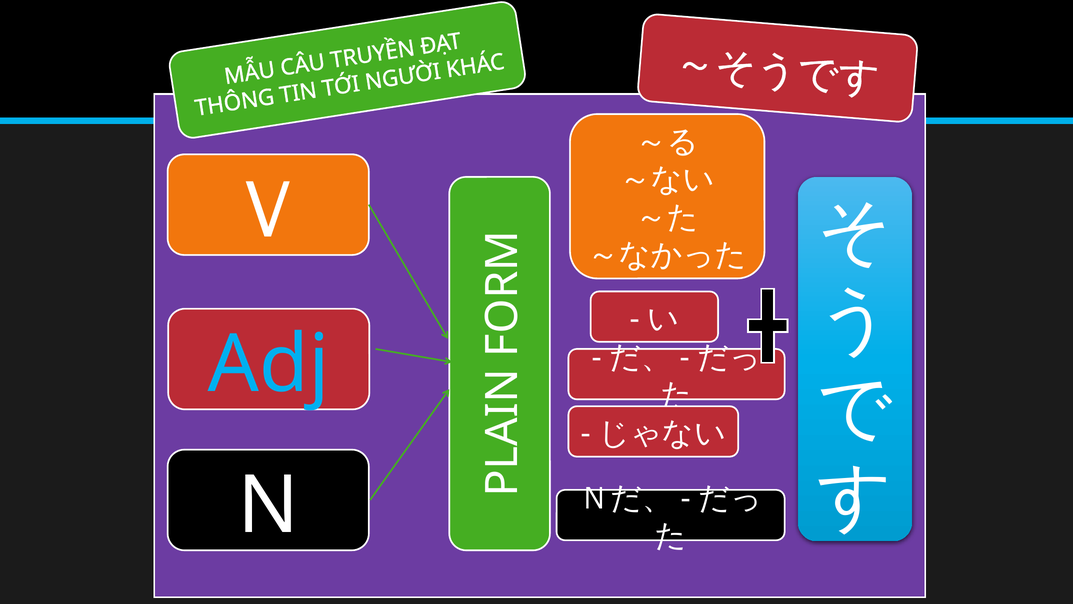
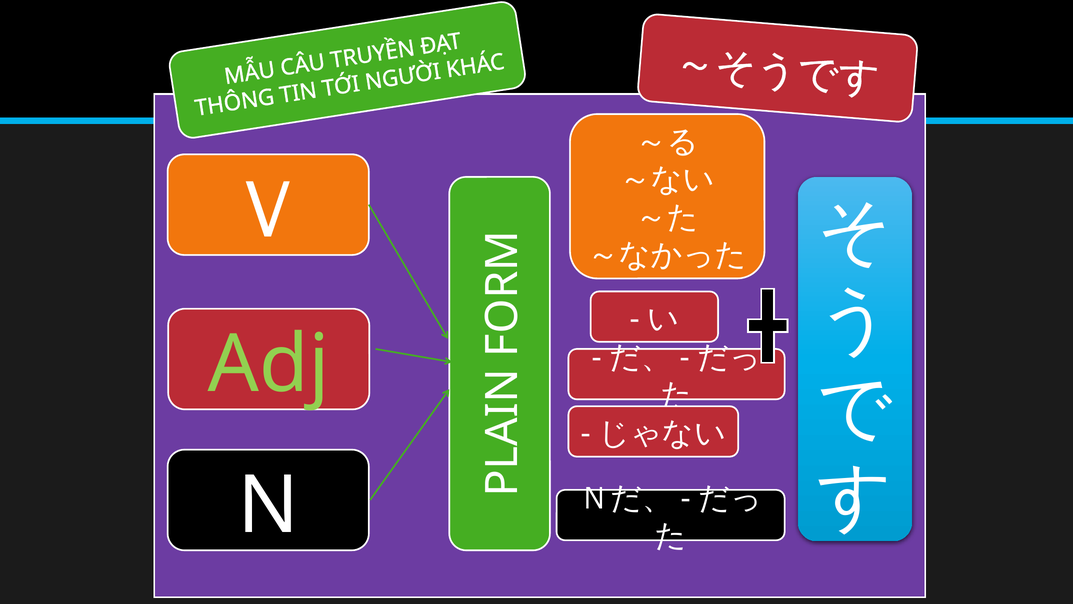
Adj colour: light blue -> light green (269, 364)
